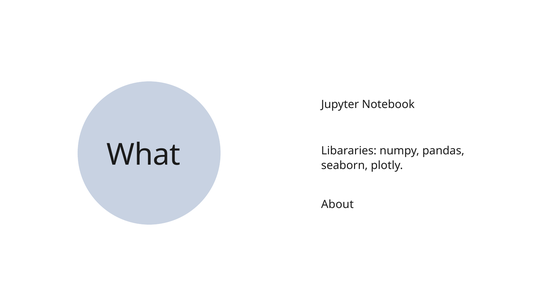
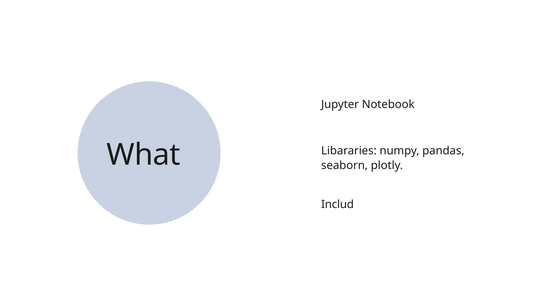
About: About -> Includ (338, 205)
